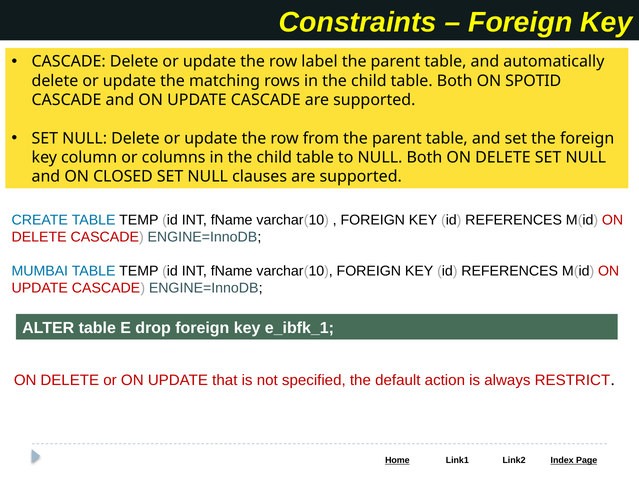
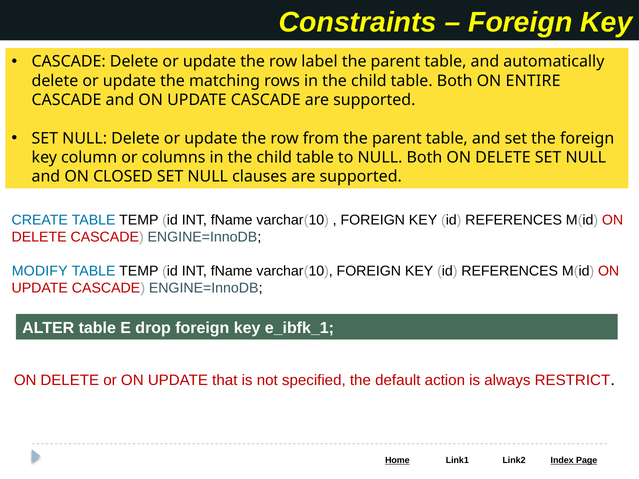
SPOTID: SPOTID -> ENTIRE (533, 81)
MUMBAI: MUMBAI -> MODIFY (40, 271)
